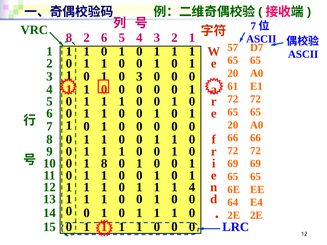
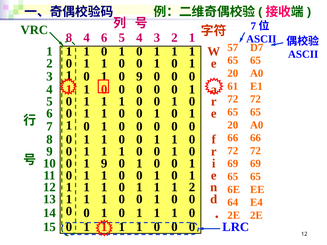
8 2: 2 -> 4 (87, 38)
0 3: 3 -> 9 (139, 77)
1 8: 8 -> 9 (104, 164)
1 4: 4 -> 2 (192, 187)
